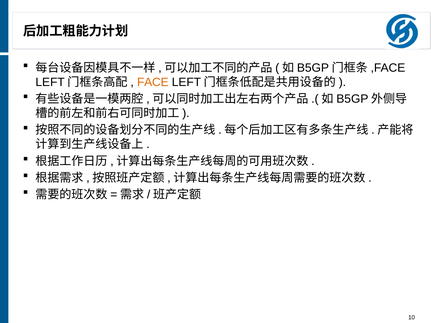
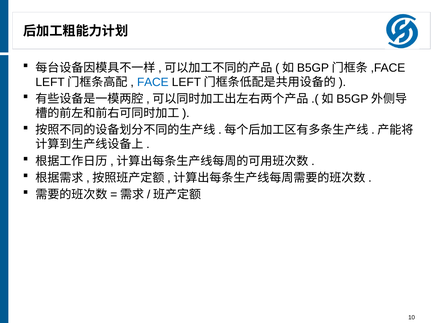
FACE colour: orange -> blue (153, 82)
